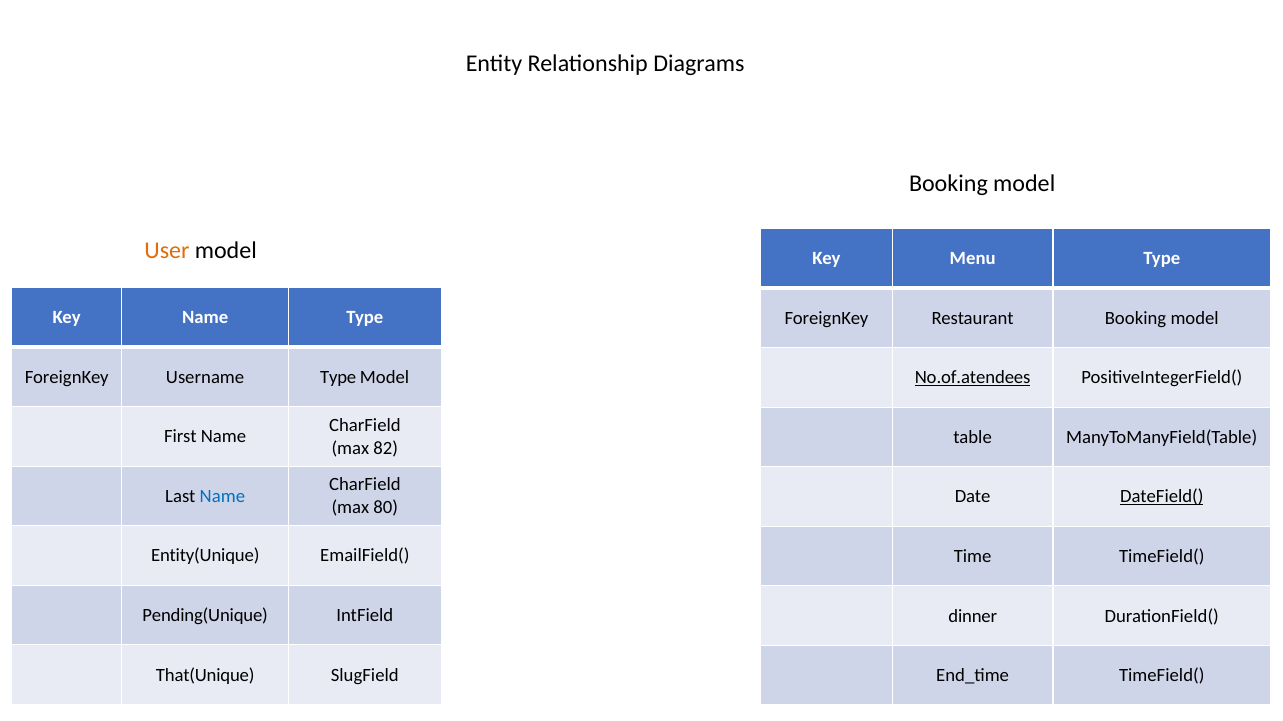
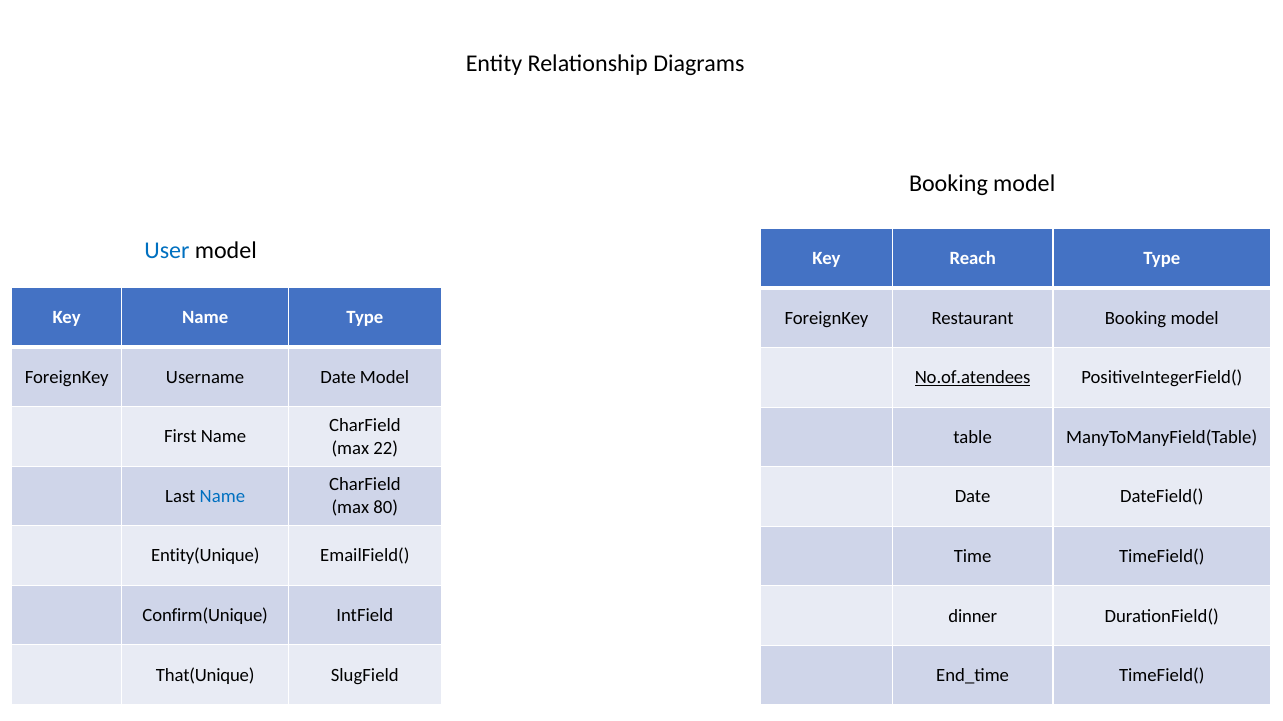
User colour: orange -> blue (167, 250)
Menu: Menu -> Reach (973, 259)
Username Type: Type -> Date (338, 377)
82: 82 -> 22 (386, 448)
DateField( underline: present -> none (1162, 497)
Pending(Unique: Pending(Unique -> Confirm(Unique (205, 616)
